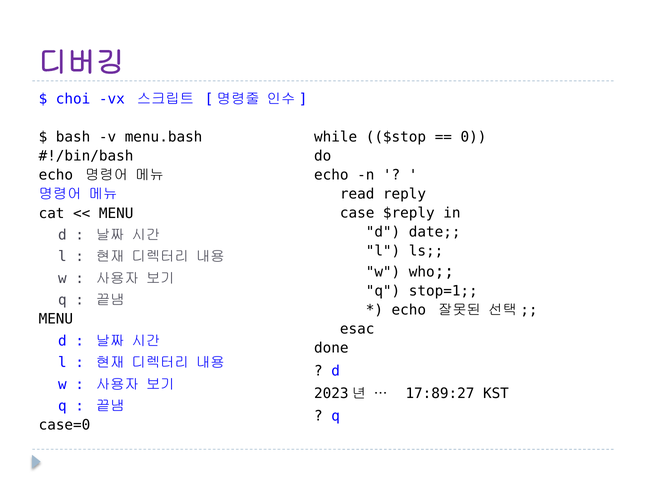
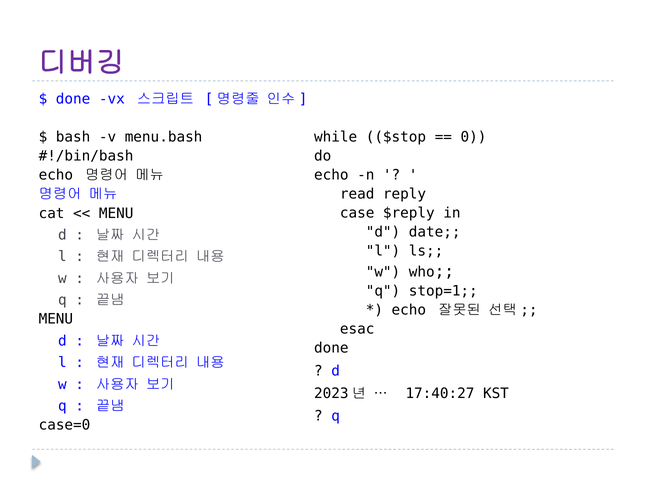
choi: choi -> done (73, 99)
17:89:27: 17:89:27 -> 17:40:27 (440, 393)
